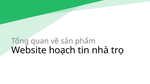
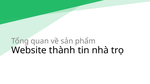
hoạch: hoạch -> thành (62, 50)
